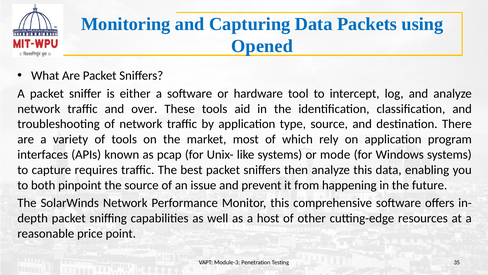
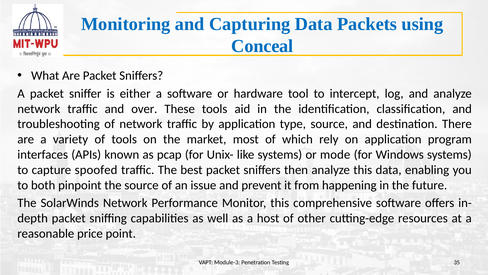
Opened: Opened -> Conceal (262, 46)
requires: requires -> spoofed (96, 170)
